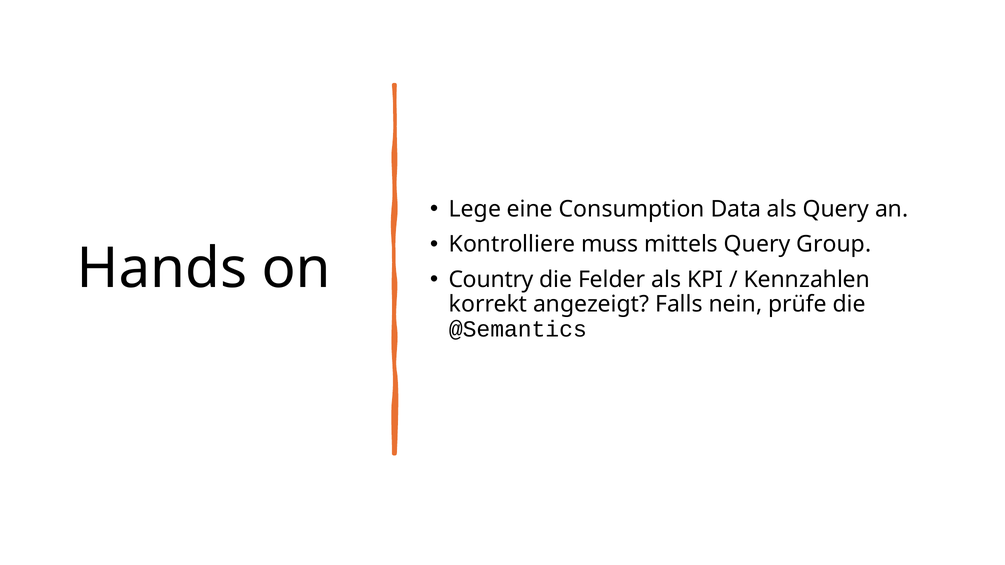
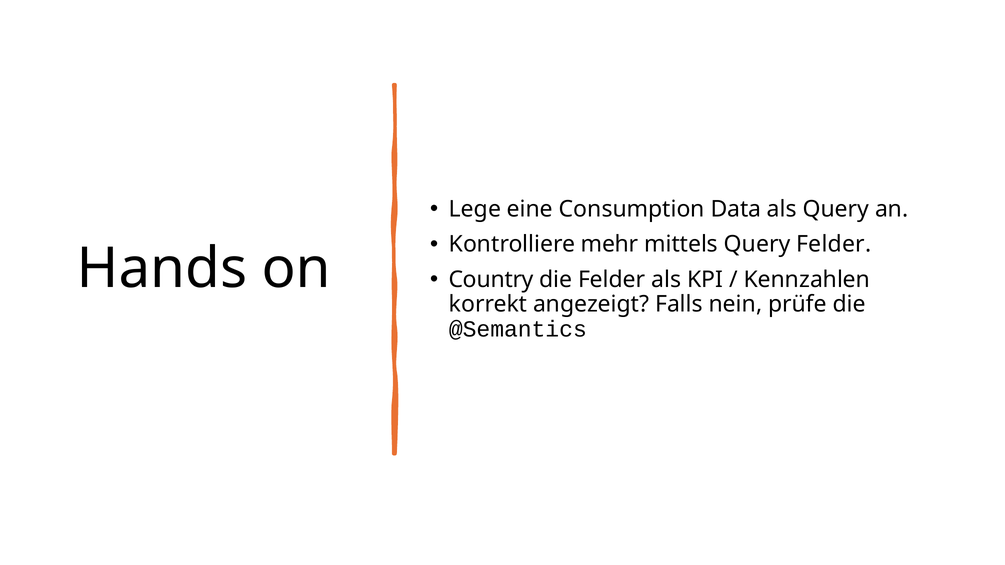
muss: muss -> mehr (610, 244)
Query Group: Group -> Felder (834, 244)
